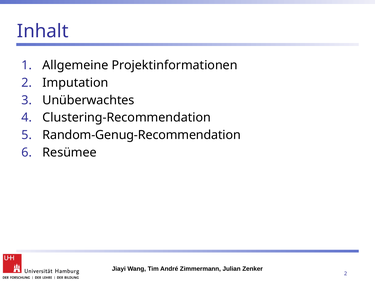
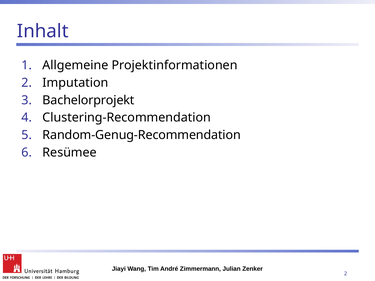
Unüberwachtes: Unüberwachtes -> Bachelorprojekt (89, 100)
